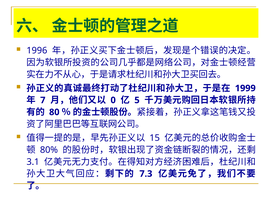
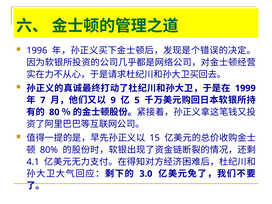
0: 0 -> 9 (113, 100)
3.1: 3.1 -> 4.1 (33, 162)
7.3: 7.3 -> 3.0 (146, 174)
